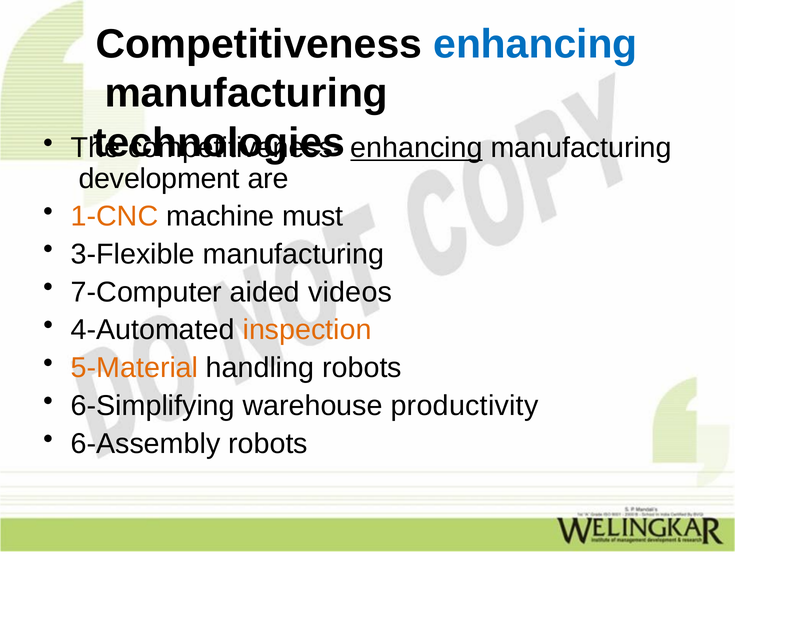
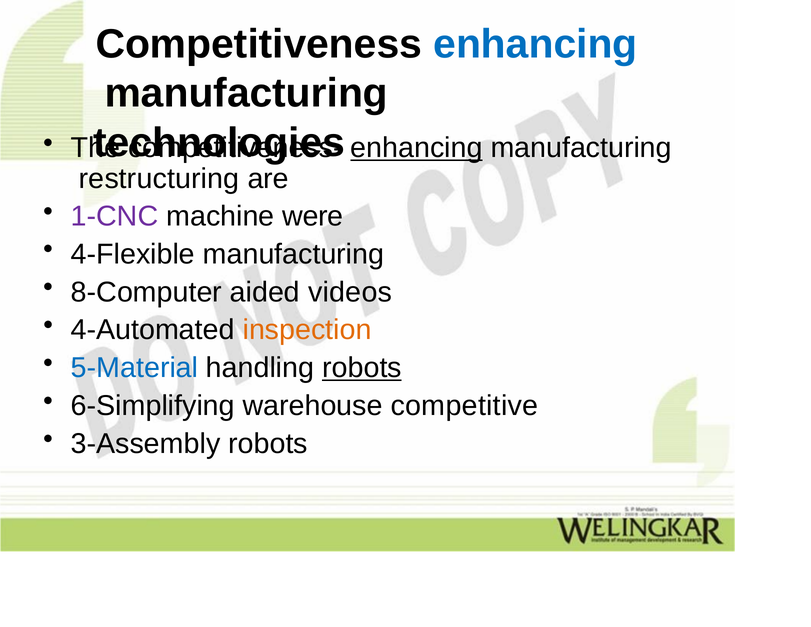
development: development -> restructuring (159, 179)
1-CNC colour: orange -> purple (115, 216)
must: must -> were (313, 216)
3-Flexible: 3-Flexible -> 4-Flexible (133, 254)
7-Computer: 7-Computer -> 8-Computer (146, 292)
5-Material colour: orange -> blue (135, 368)
robots underline: none -> present (362, 368)
productivity: productivity -> competitive (465, 406)
6-Assembly: 6-Assembly -> 3-Assembly (146, 444)
